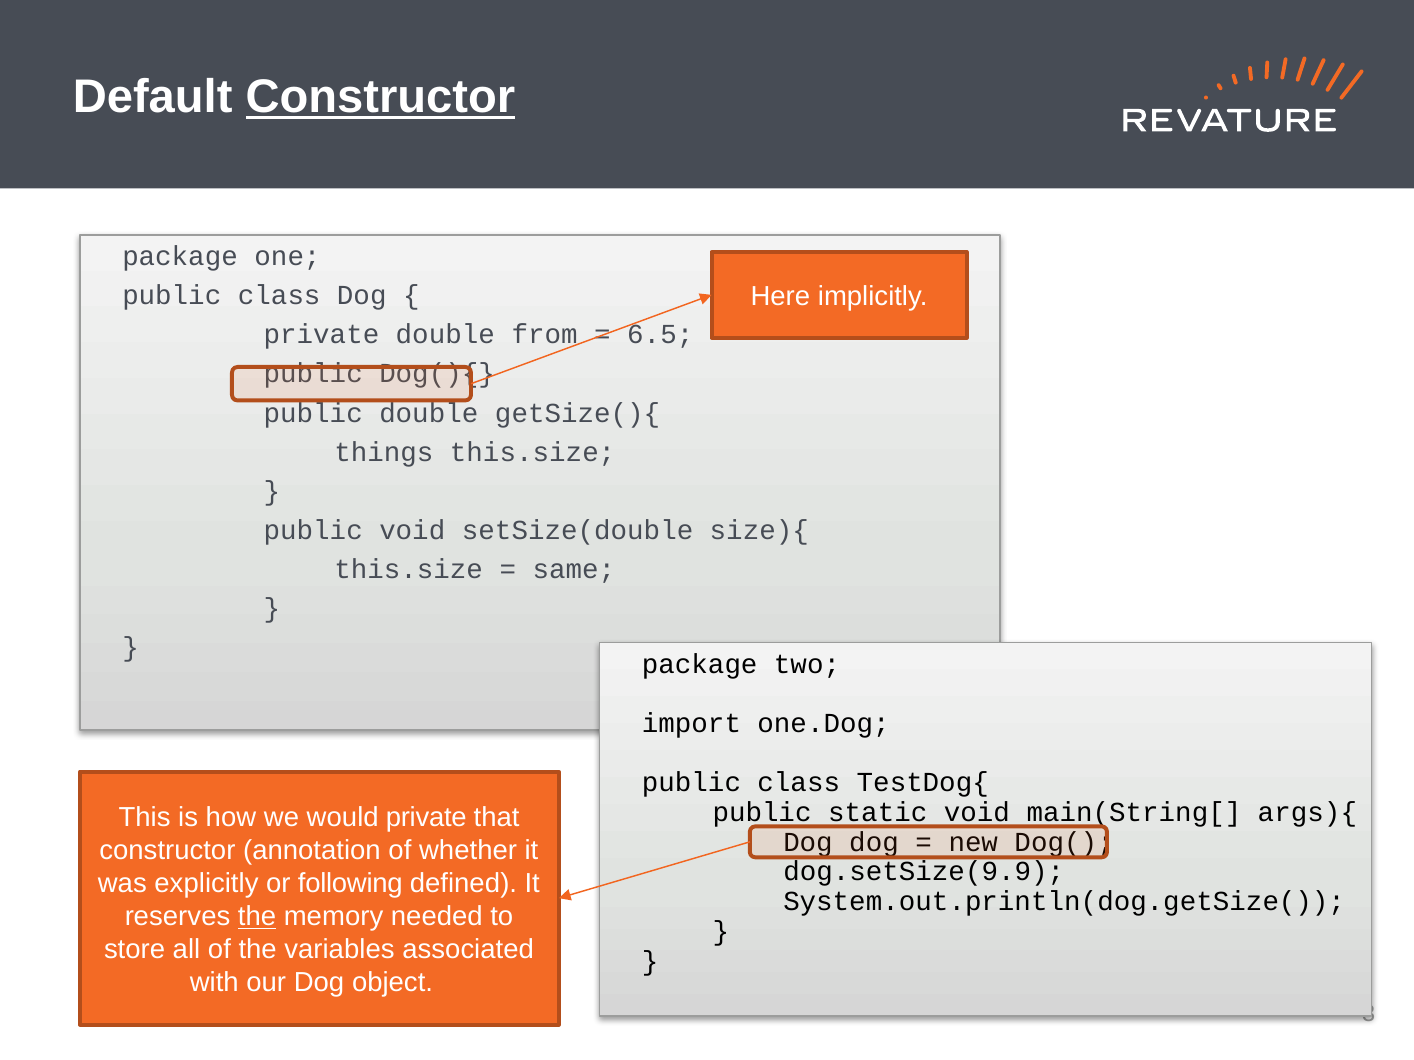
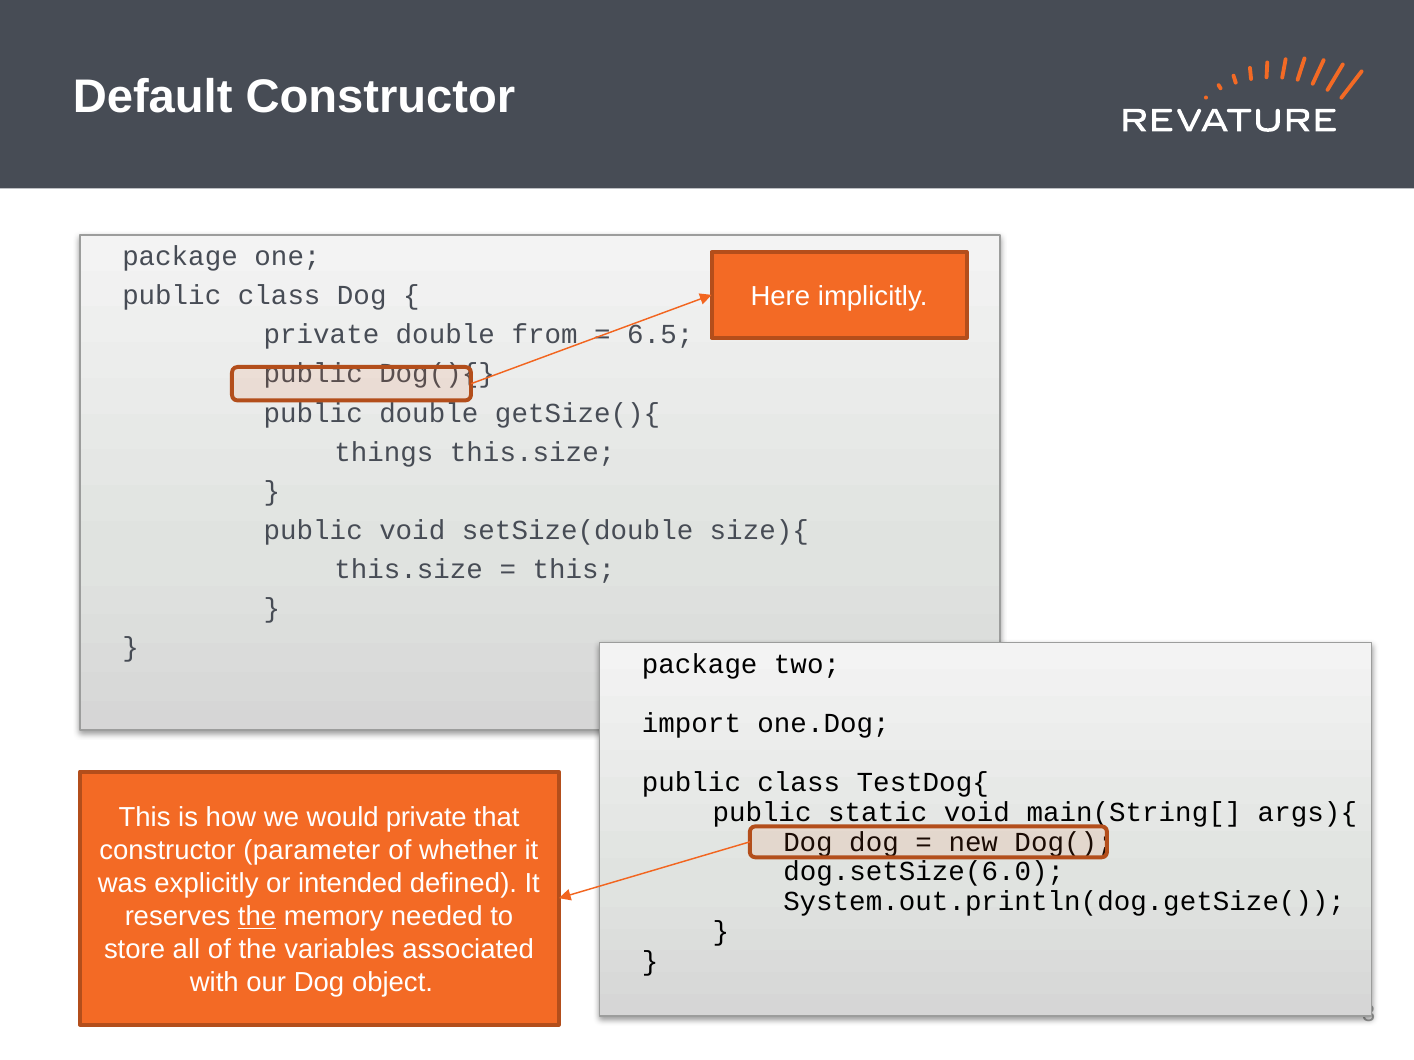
Constructor underline: present -> none (380, 97)
same: same -> this (574, 570)
annotation: annotation -> parameter (312, 851)
dog.setSize(9.9: dog.setSize(9.9 -> dog.setSize(6.0 (924, 872)
following: following -> intended (350, 884)
